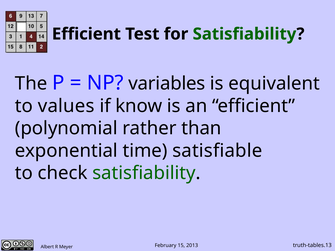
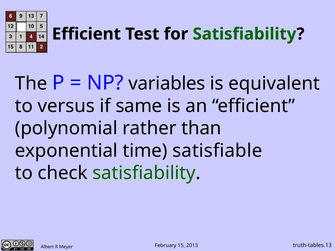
values: values -> versus (66, 106)
know: know -> same (139, 106)
